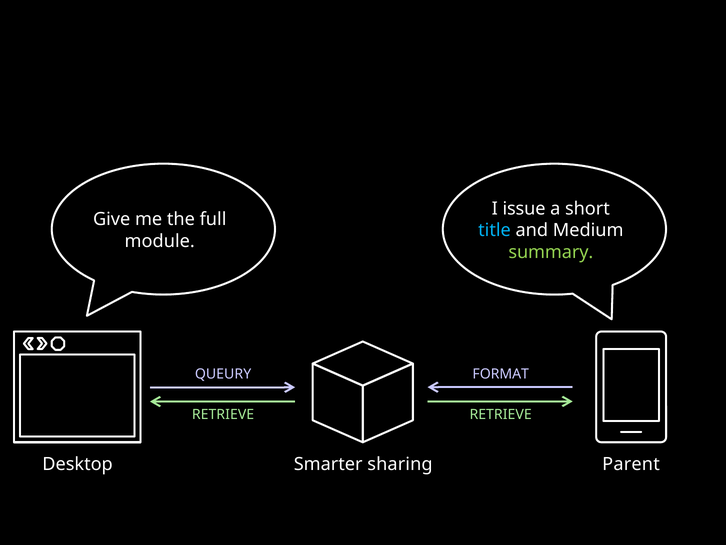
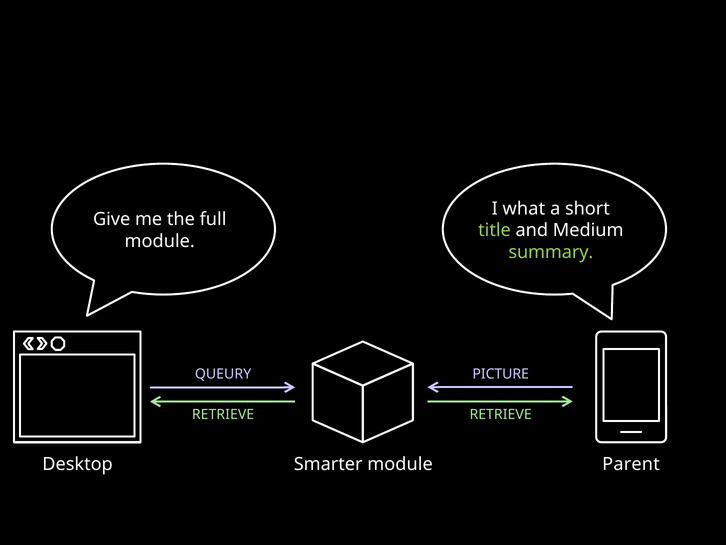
issue: issue -> what (524, 208)
title colour: light blue -> light green (495, 230)
FORMAT: FORMAT -> PICTURE (501, 374)
Smarter sharing: sharing -> module (400, 464)
